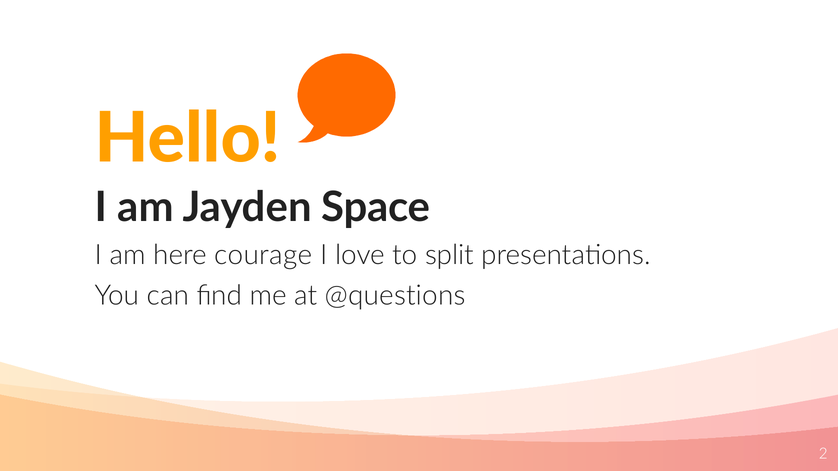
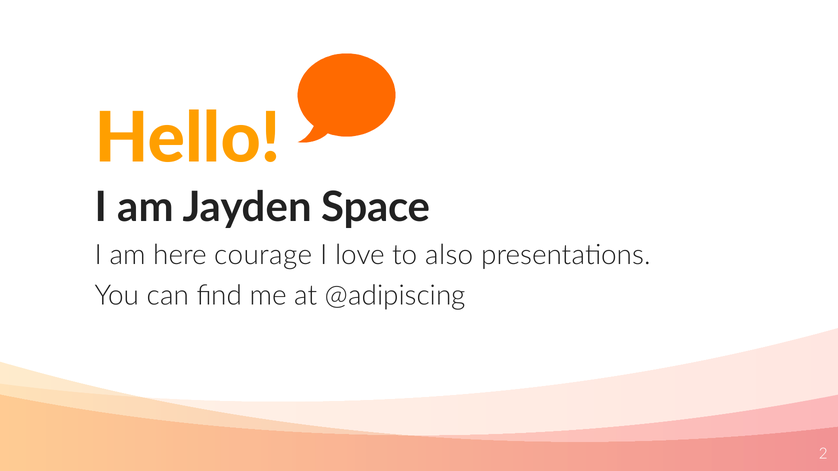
split: split -> also (449, 255)
@questions: @questions -> @adipiscing (395, 296)
